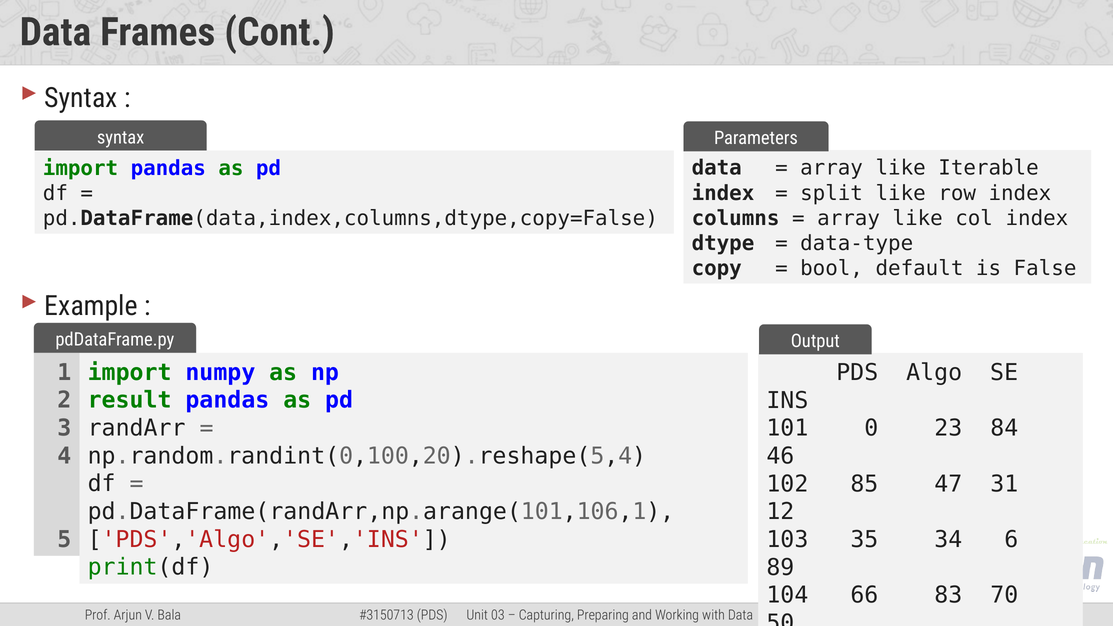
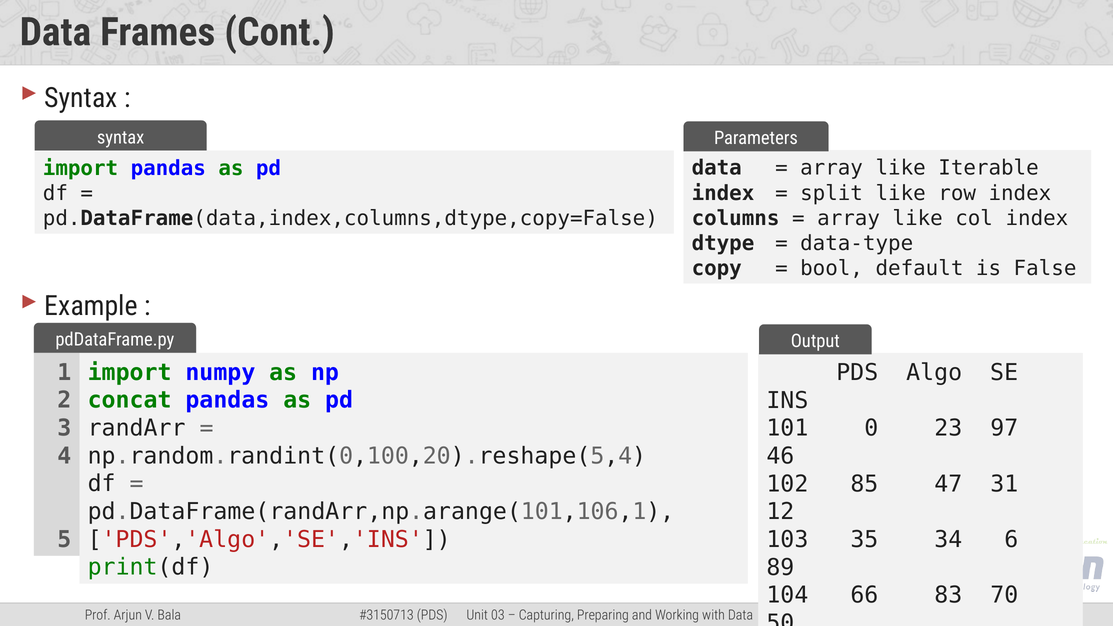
result: result -> concat (130, 400)
84: 84 -> 97 (1004, 428)
